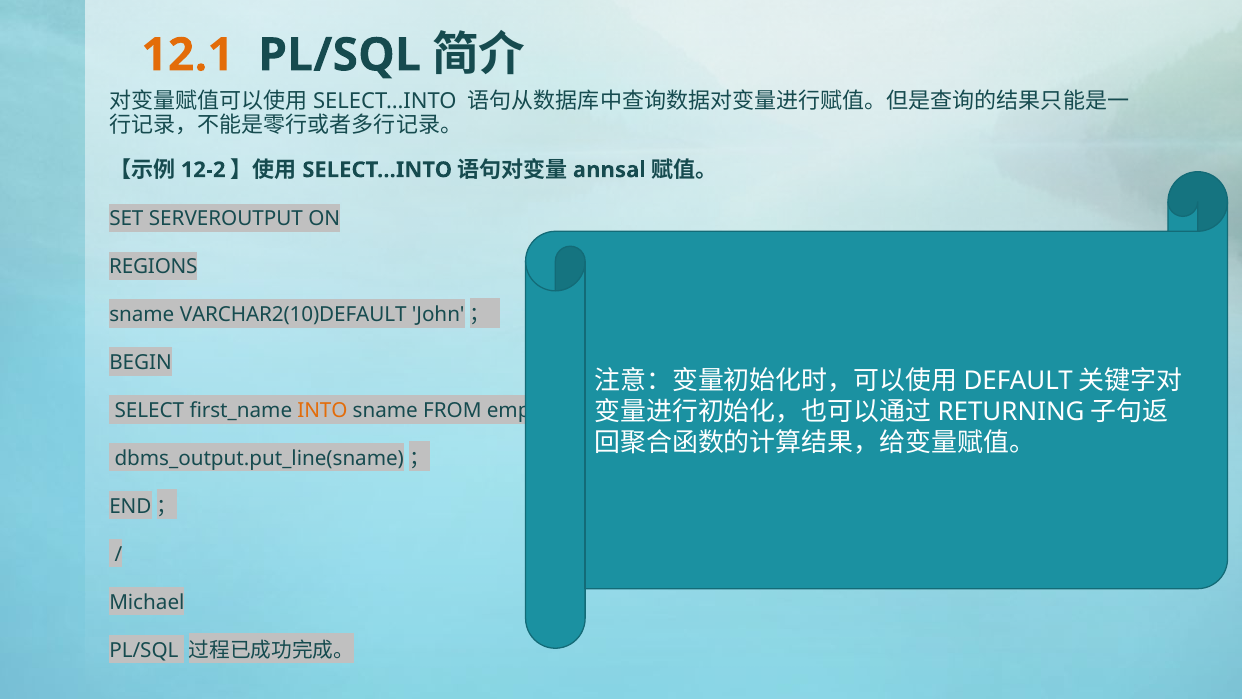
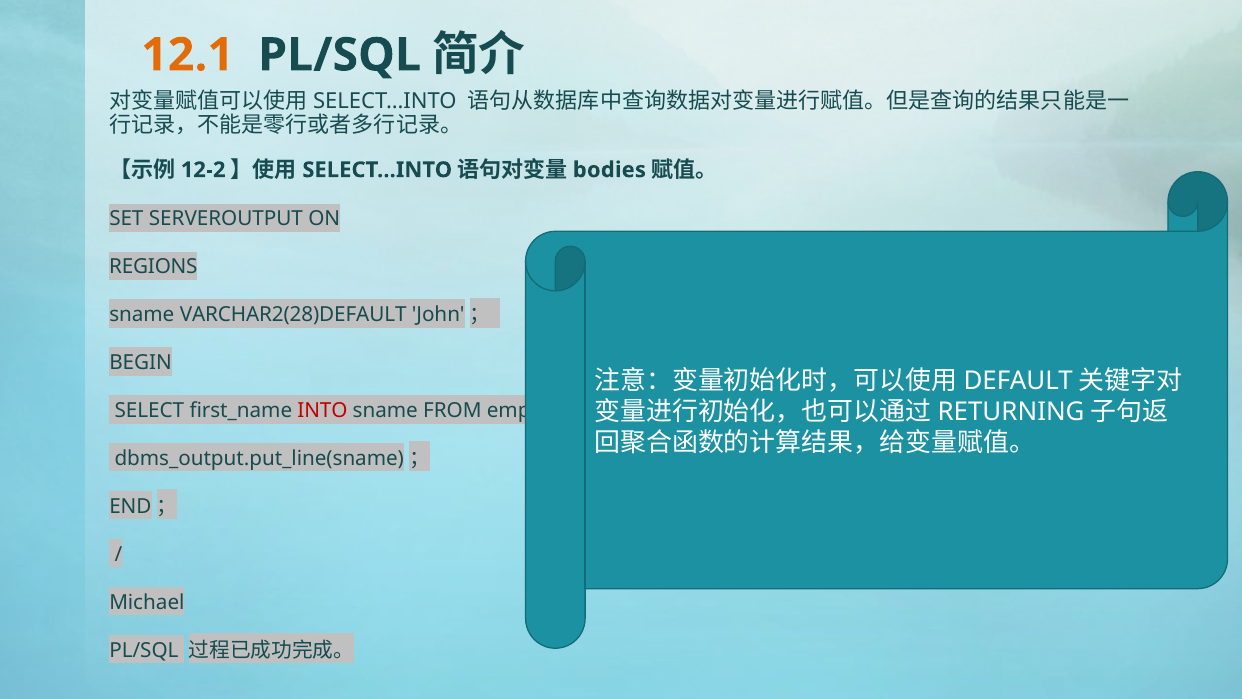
annsal: annsal -> bodies (609, 170)
VARCHAR2(10)DEFAULT: VARCHAR2(10)DEFAULT -> VARCHAR2(28)DEFAULT (293, 315)
INTO colour: orange -> red (323, 410)
